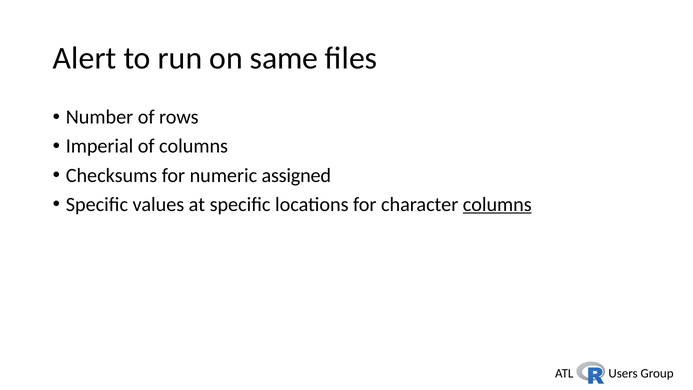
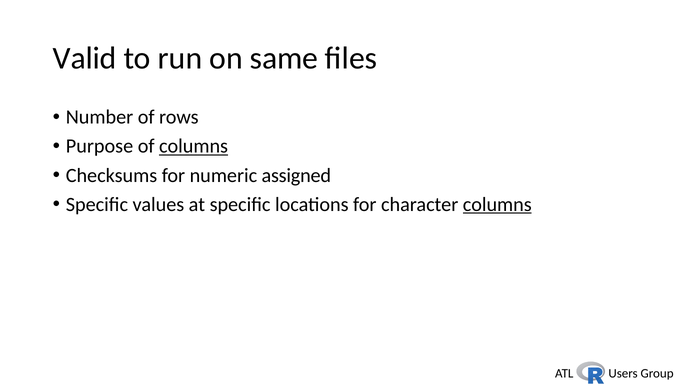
Alert: Alert -> Valid (85, 58)
Imperial: Imperial -> Purpose (100, 146)
columns underline: none -> present (194, 146)
